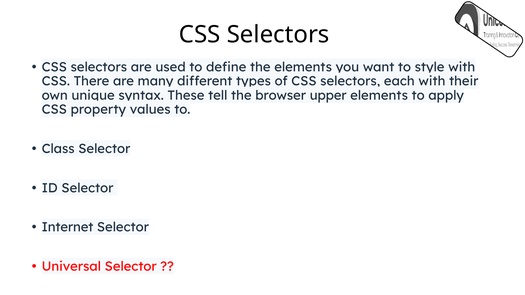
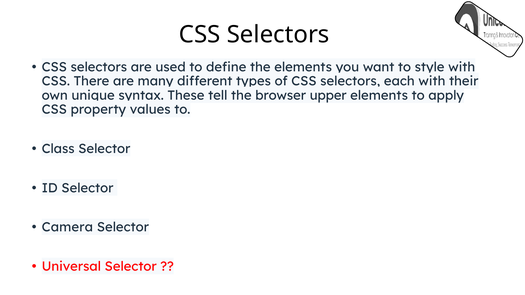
Internet: Internet -> Camera (67, 228)
